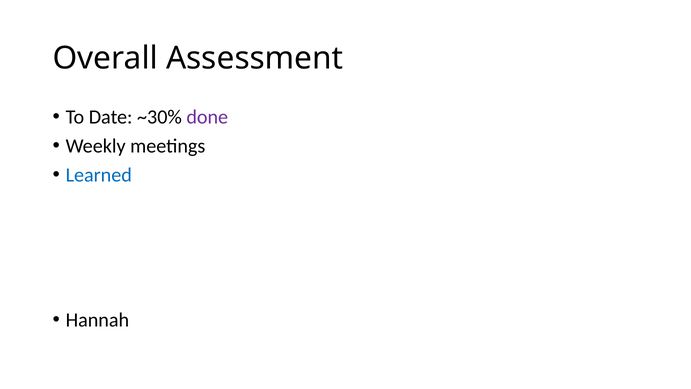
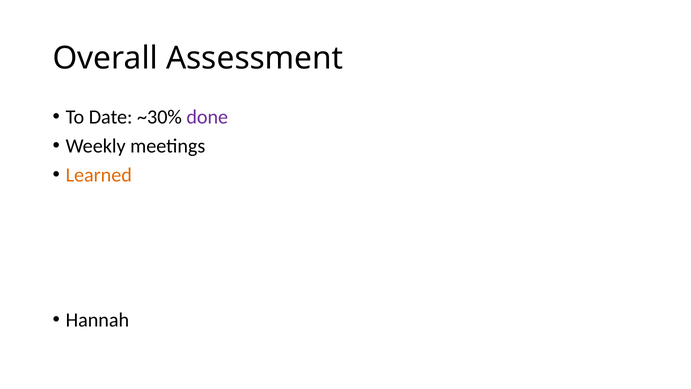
Learned colour: blue -> orange (99, 175)
